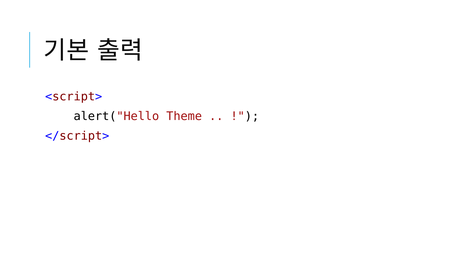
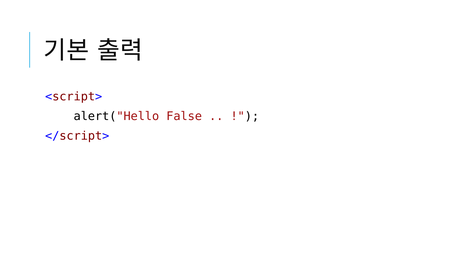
Theme: Theme -> False (184, 117)
